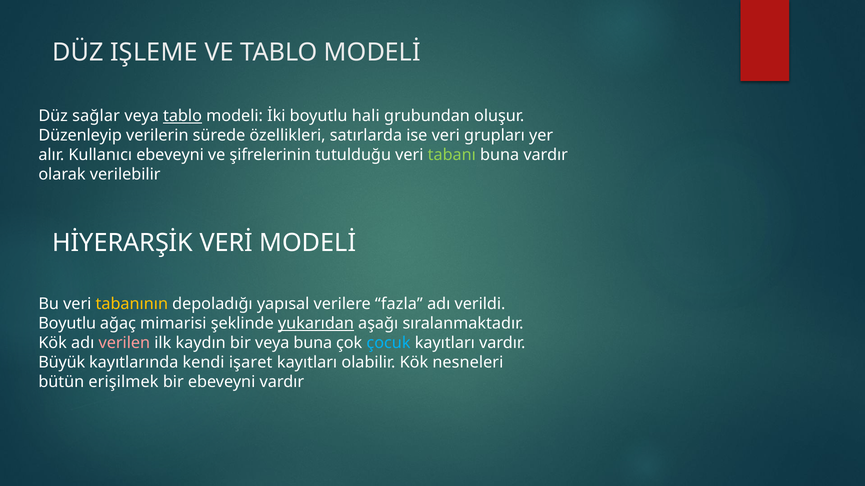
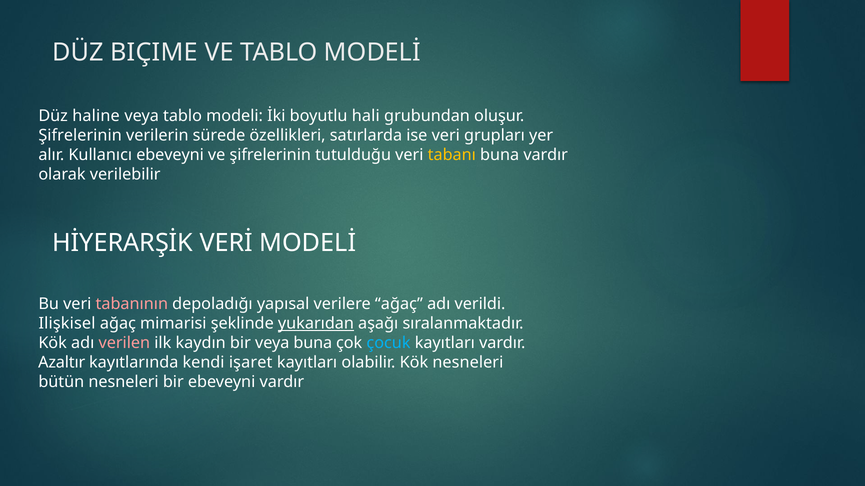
IŞLEME: IŞLEME -> BIÇIME (154, 52)
sağlar: sağlar -> haline (96, 116)
tablo underline: present -> none (183, 116)
Düzenleyip: Düzenleyip -> Şifrelerinin (80, 136)
tabanı colour: light green -> yellow (452, 155)
tabanının colour: yellow -> pink (132, 304)
verilere fazla: fazla -> ağaç (399, 304)
Boyutlu: Boyutlu -> Ilişkisel (67, 324)
Büyük: Büyük -> Azaltır (62, 363)
bütün erişilmek: erişilmek -> nesneleri (124, 382)
